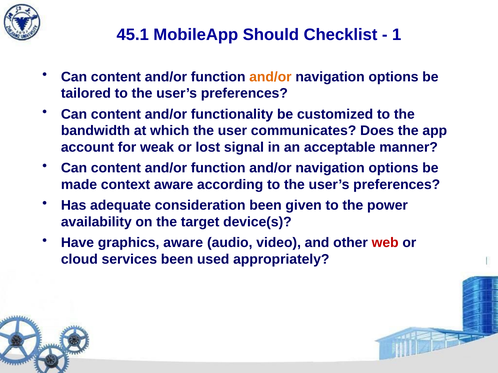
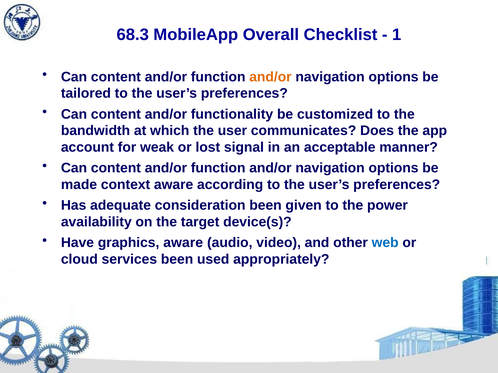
45.1: 45.1 -> 68.3 (133, 35)
Should: Should -> Overall (271, 35)
web colour: red -> blue (385, 243)
